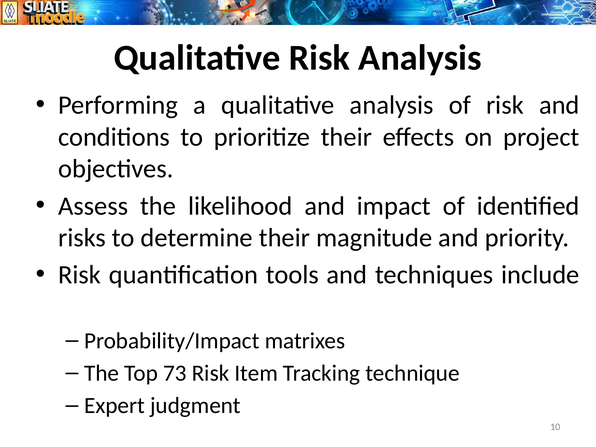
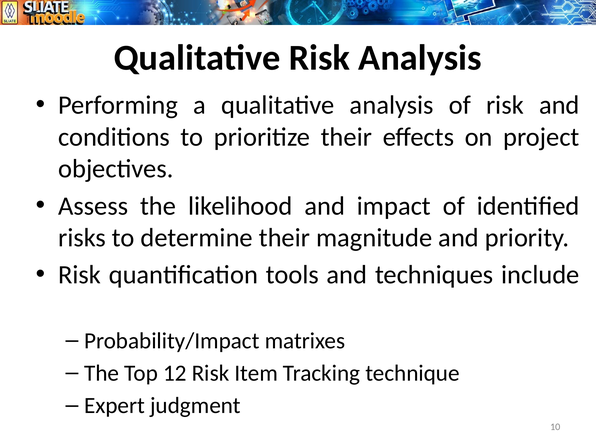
73: 73 -> 12 (175, 373)
